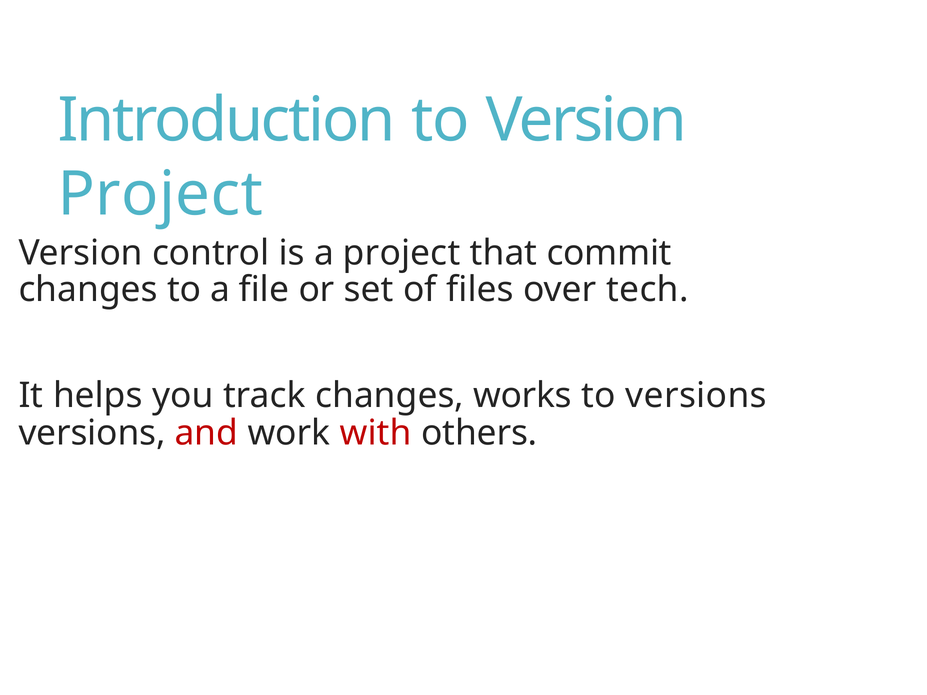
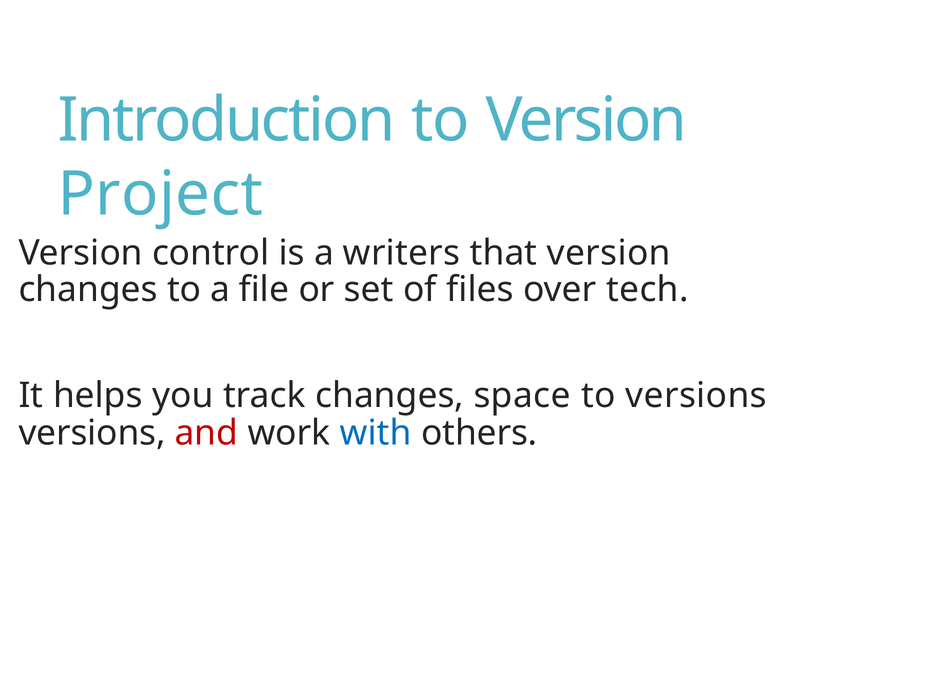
a project: project -> writers (402, 253)
that commit: commit -> version (609, 253)
works: works -> space (522, 396)
with colour: red -> blue (376, 433)
